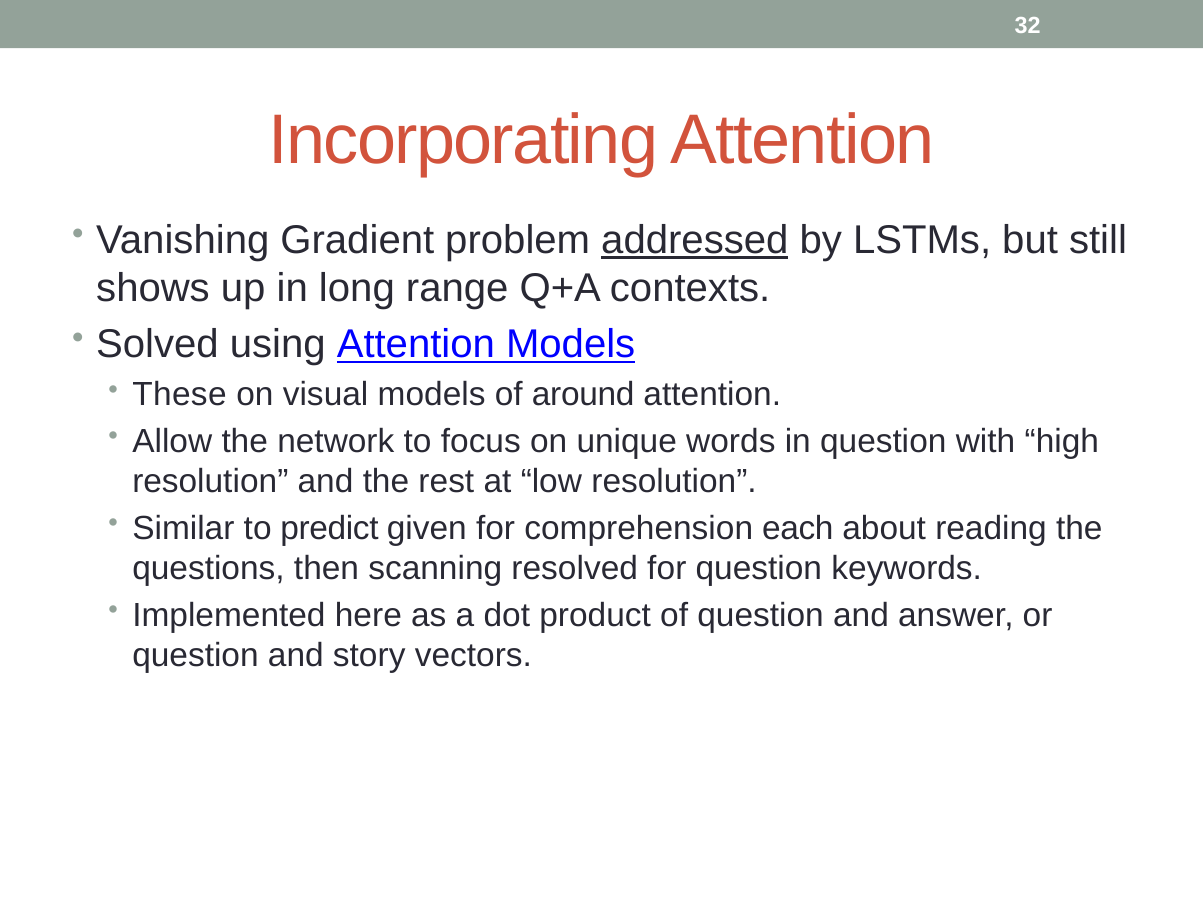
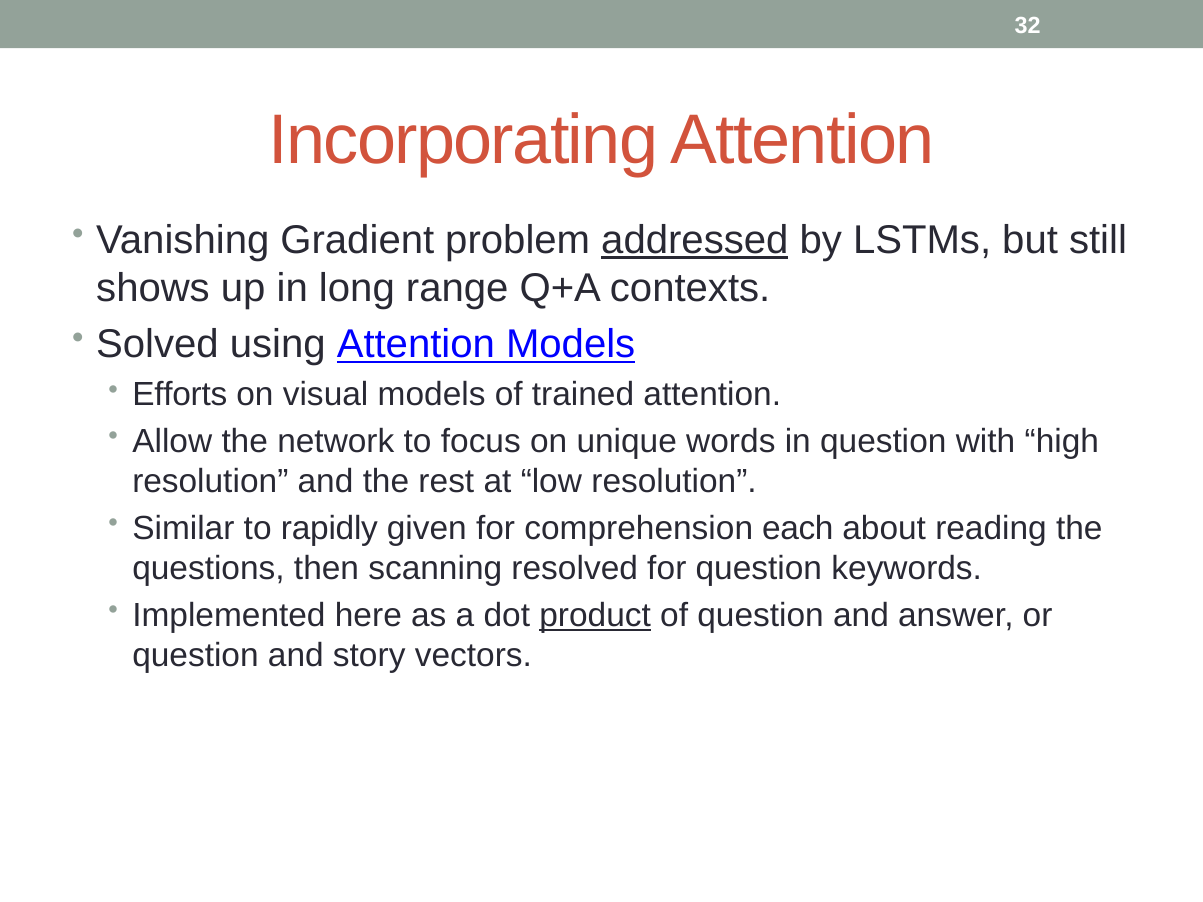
These: These -> Efforts (180, 395)
around: around -> trained (583, 395)
predict: predict -> rapidly (329, 529)
product underline: none -> present (595, 615)
